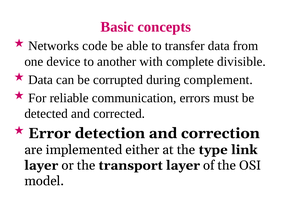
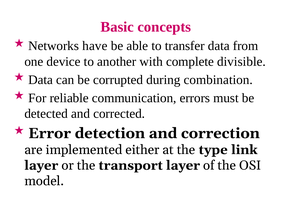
code: code -> have (95, 46)
complement: complement -> combination (218, 80)
